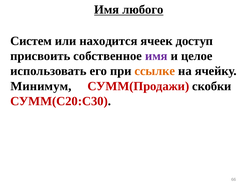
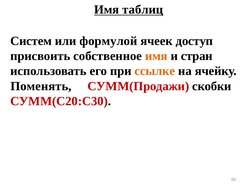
любого: любого -> таблиц (143, 10)
находится: находится -> формулой (108, 41)
имя colour: purple -> orange (156, 56)
целое: целое -> стран (197, 56)
Минимум: Минимум -> Поменять (41, 86)
